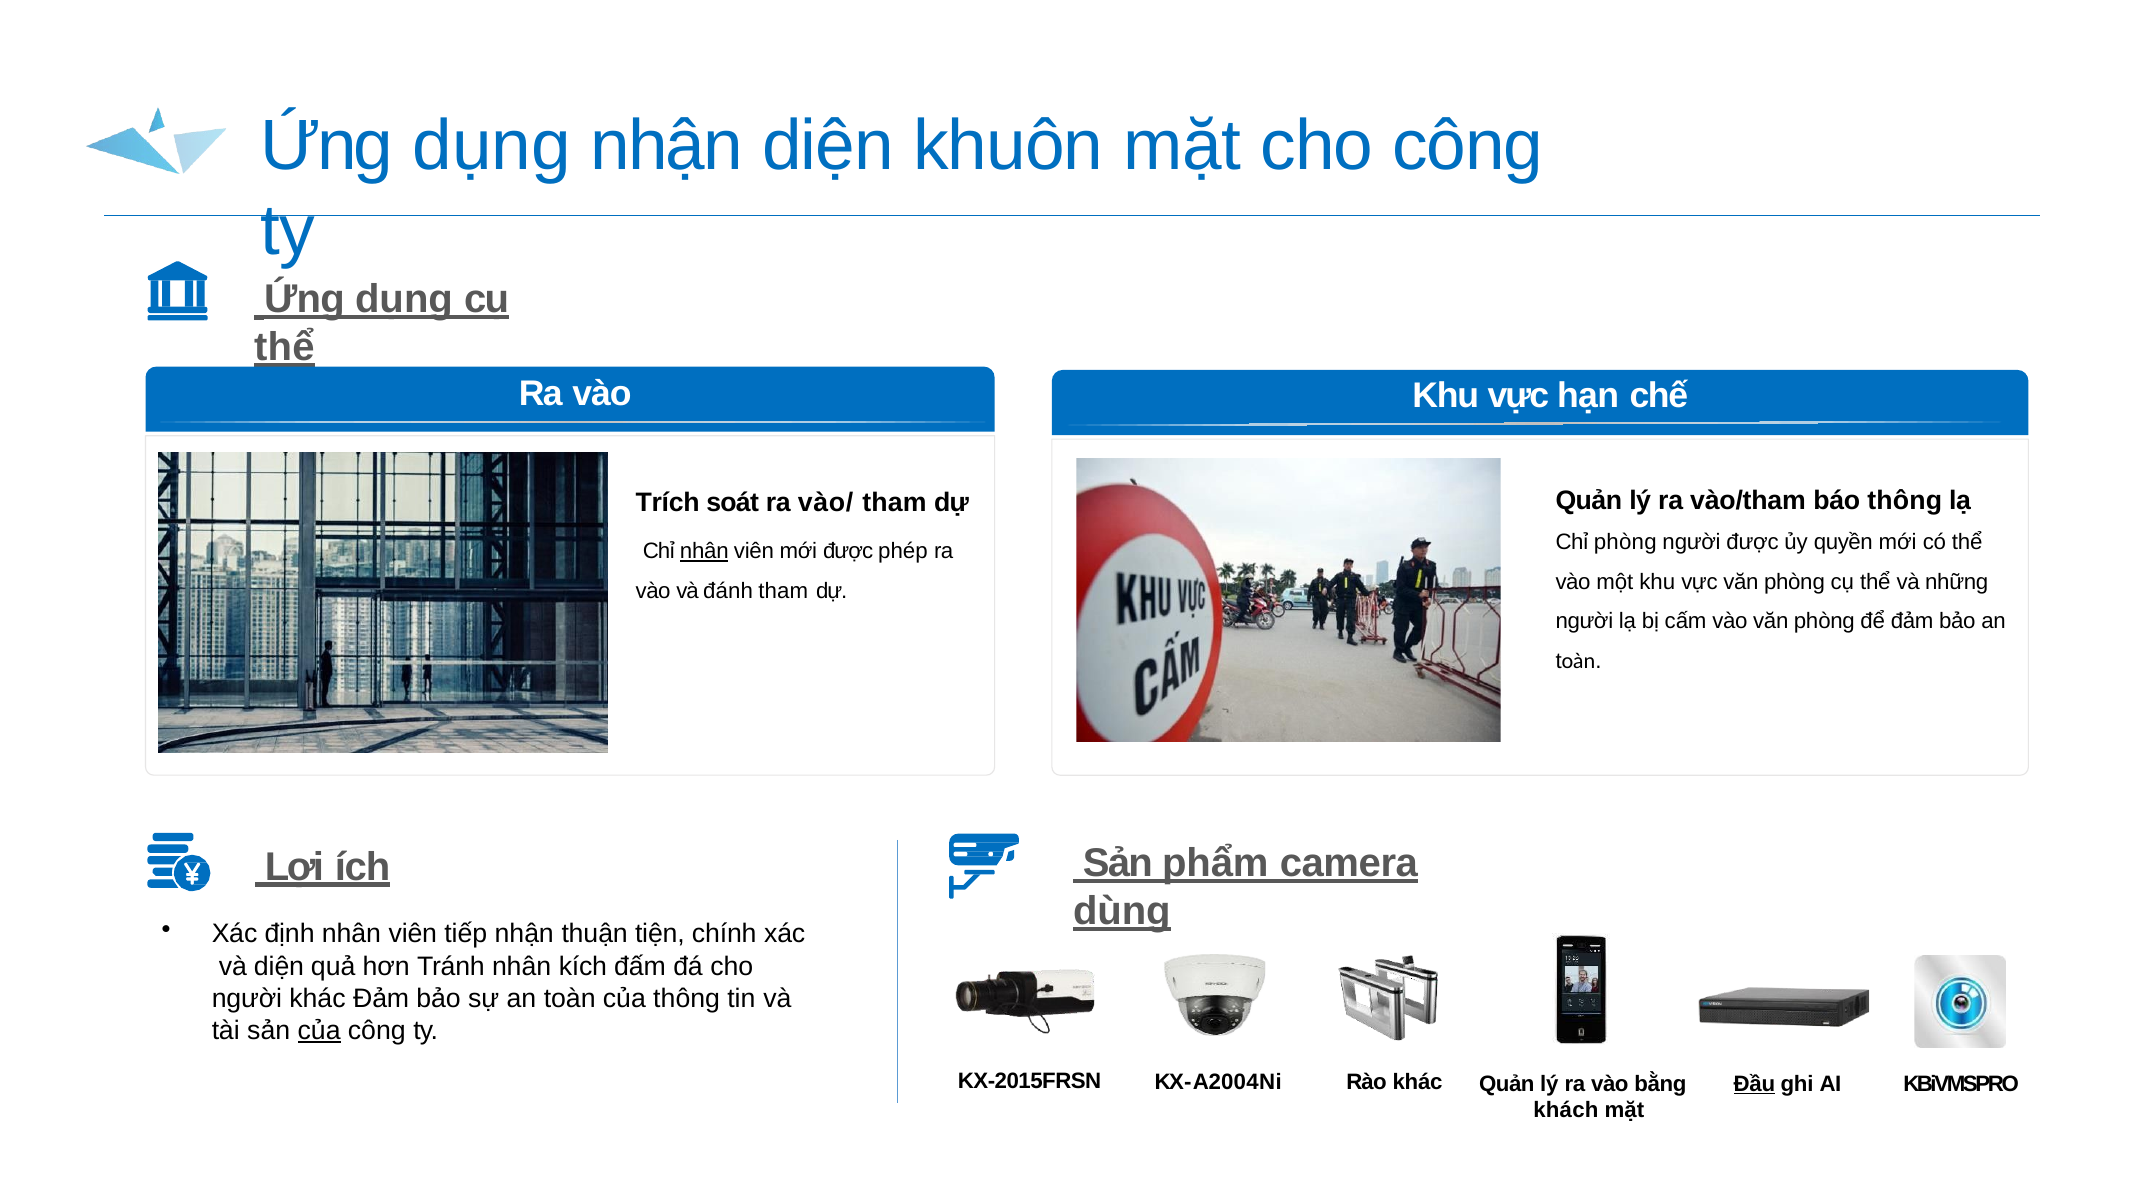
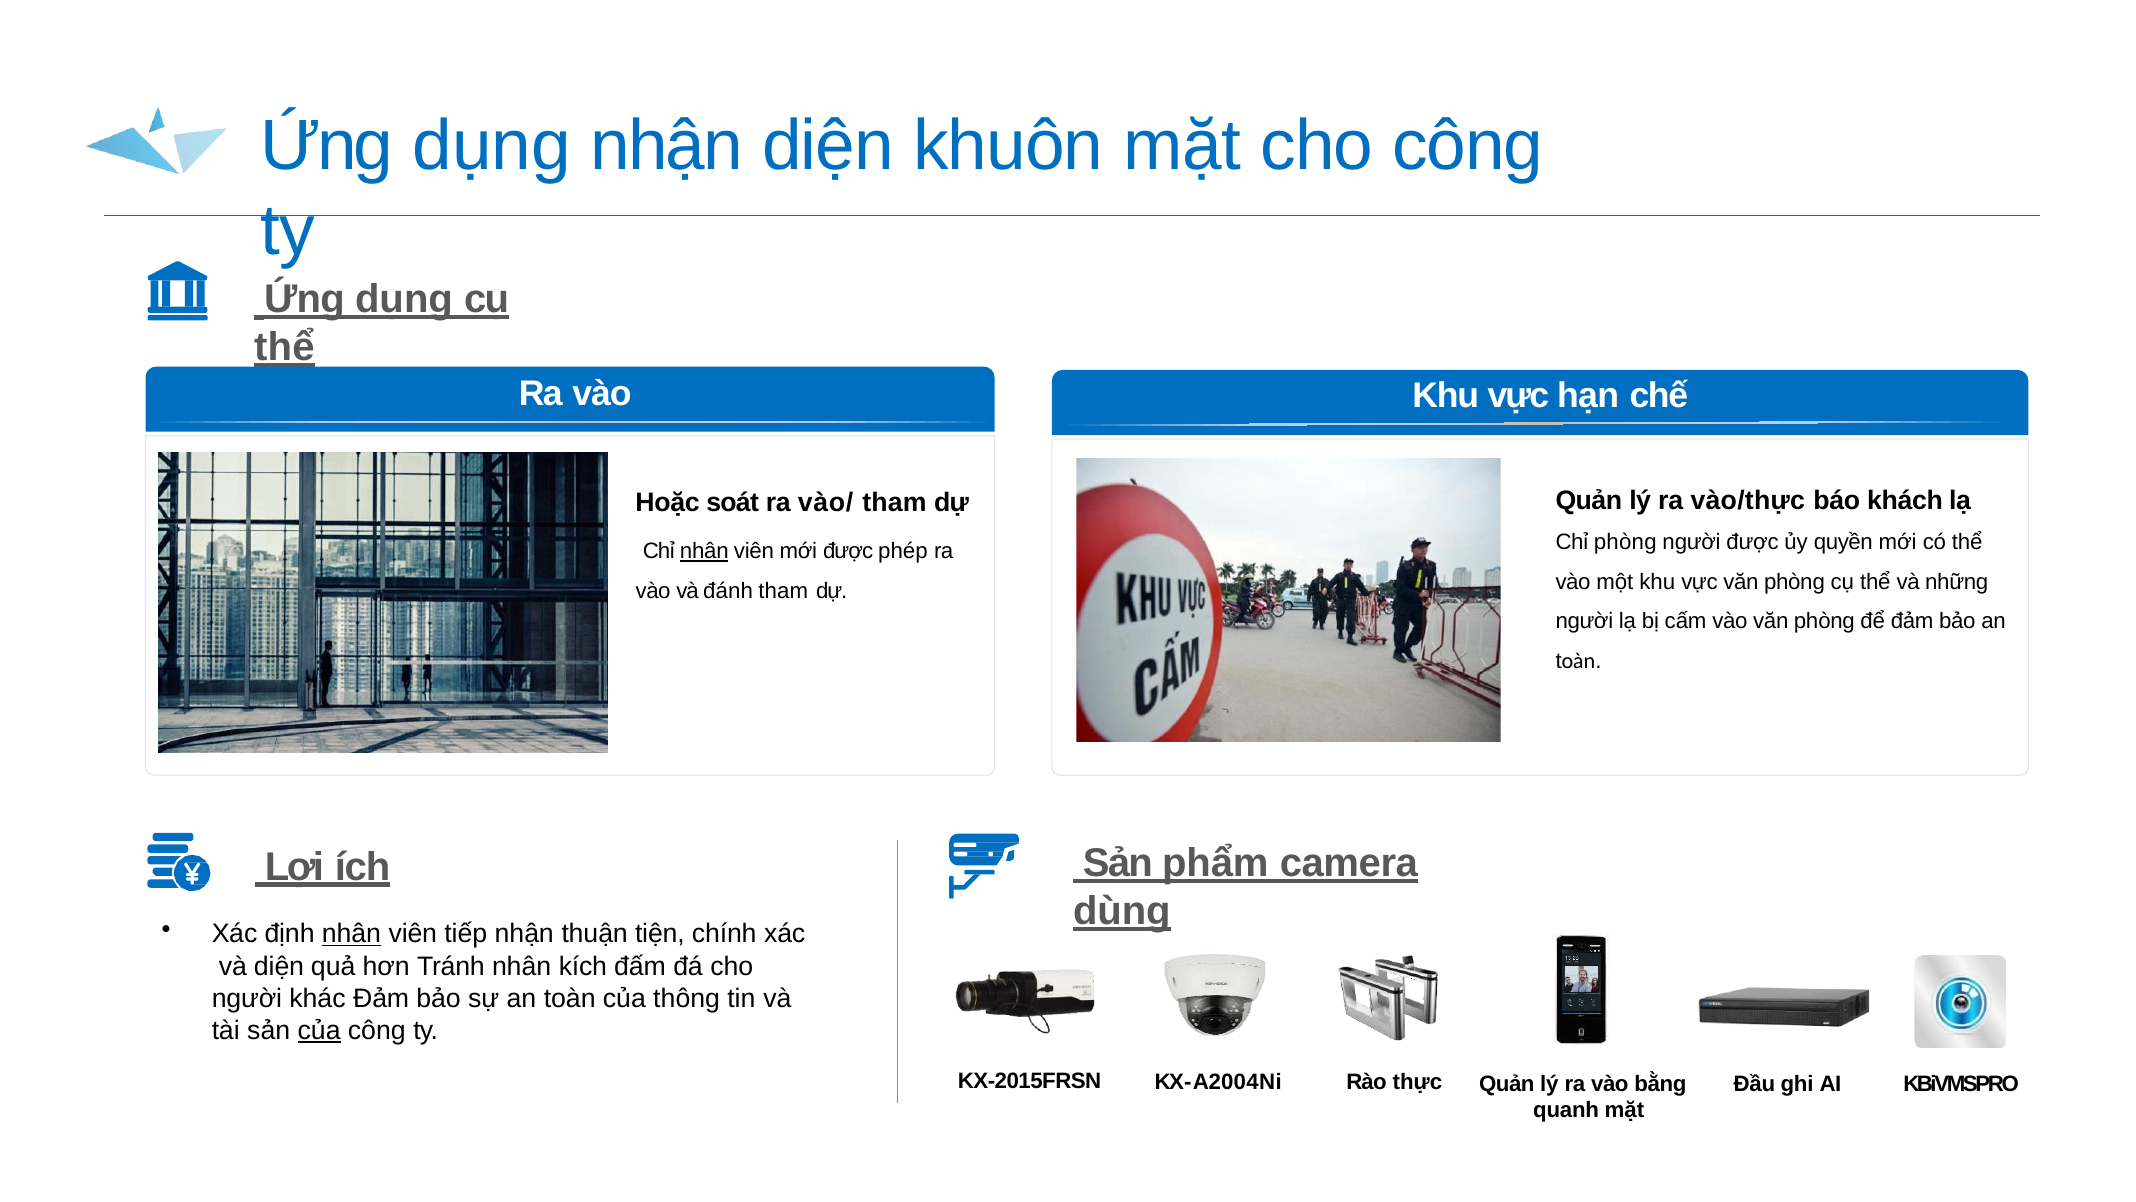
vào/tham: vào/tham -> vào/thực (1748, 500)
báo thông: thông -> khách (1905, 500)
Trích: Trích -> Hoặc (668, 503)
nhân underline: none -> present (351, 934)
Rào khác: khác -> thực (1417, 1081)
Đầu underline: present -> none (1754, 1083)
khách: khách -> quanh (1566, 1110)
